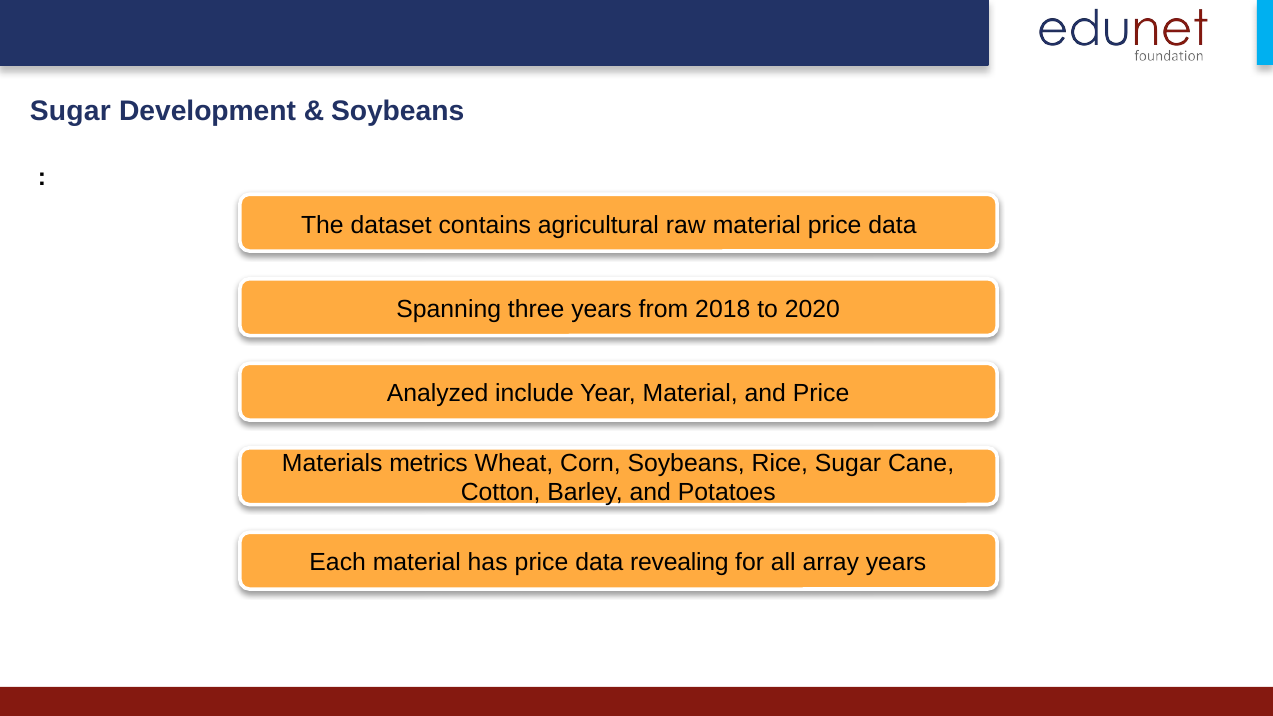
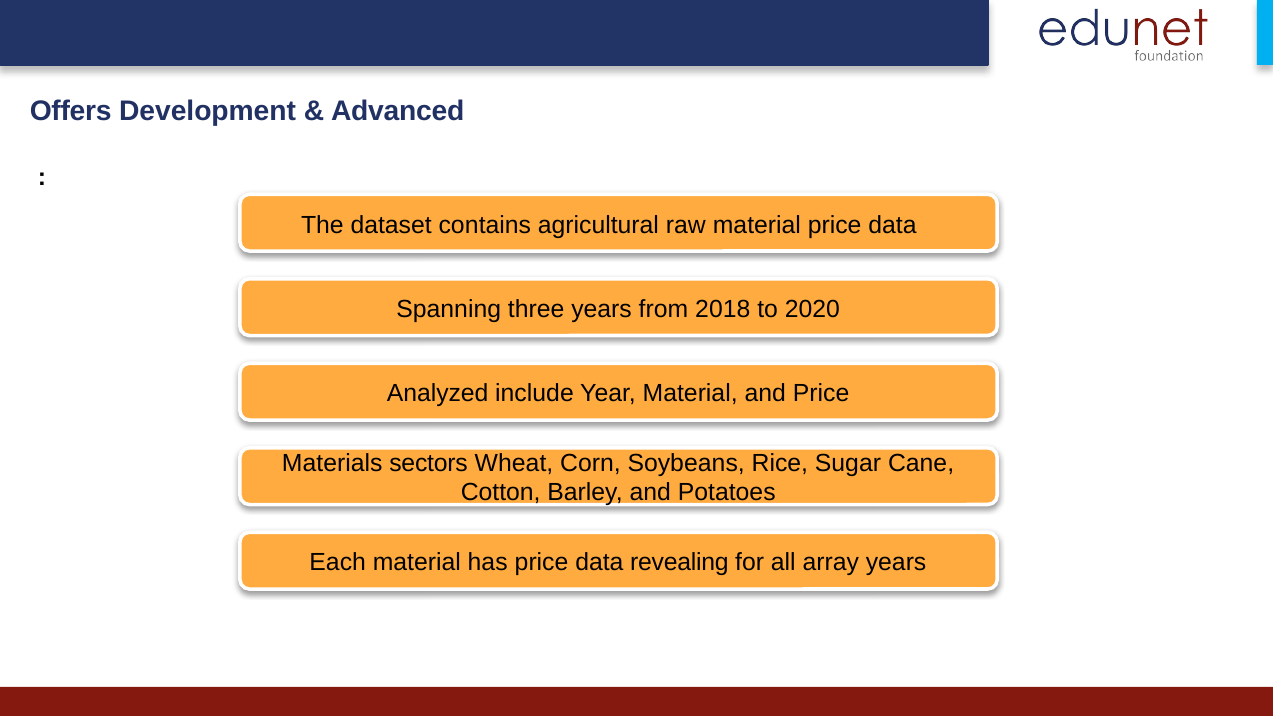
Sugar: Sugar -> Offers (71, 111)
Soybeans: Soybeans -> Advanced (398, 111)
metrics: metrics -> sectors (429, 463)
